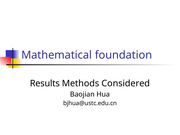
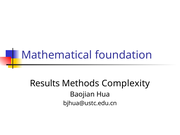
Considered: Considered -> Complexity (126, 83)
